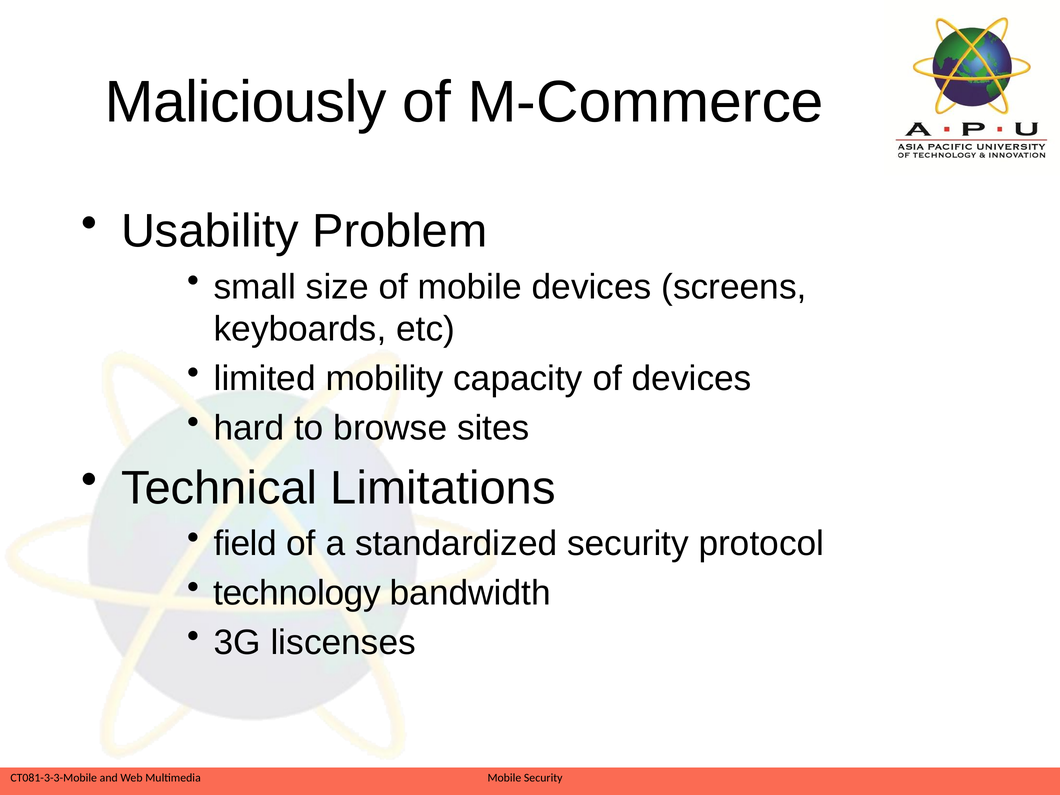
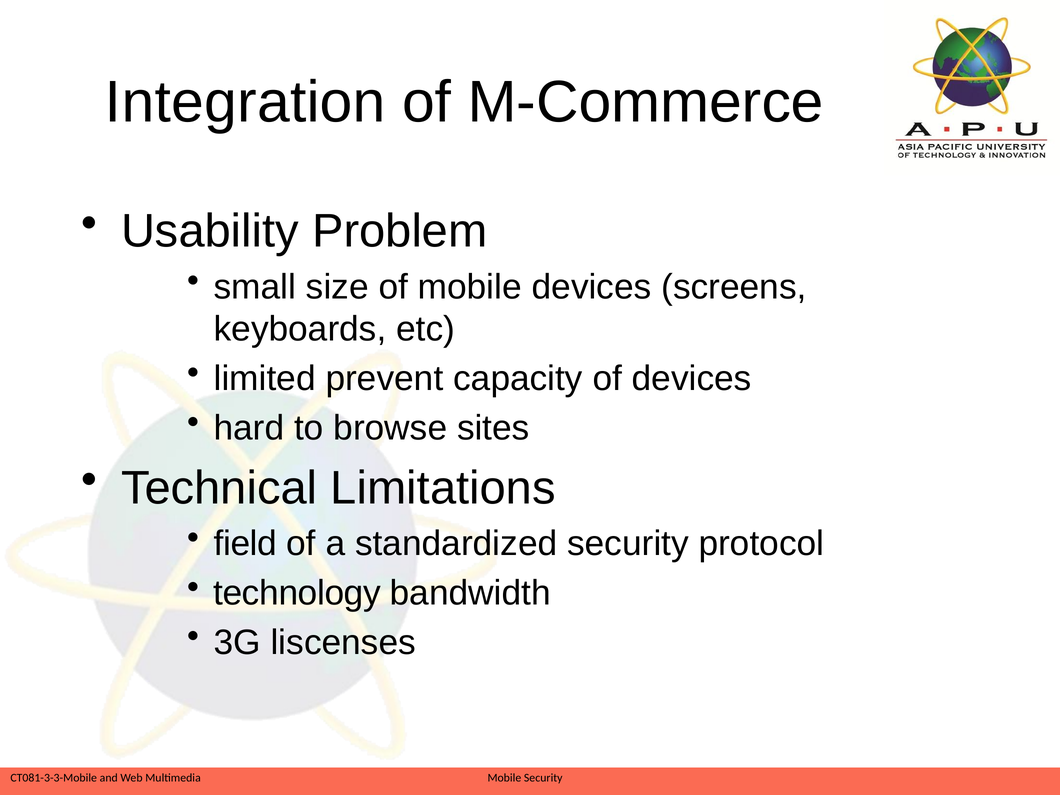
Maliciously: Maliciously -> Integration (245, 102)
mobility: mobility -> prevent (384, 379)
